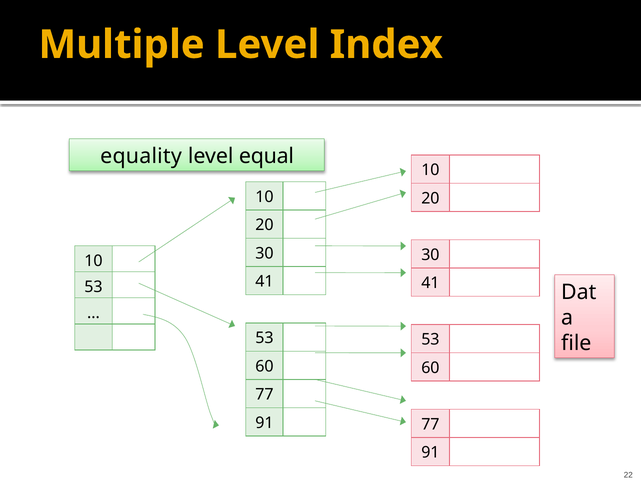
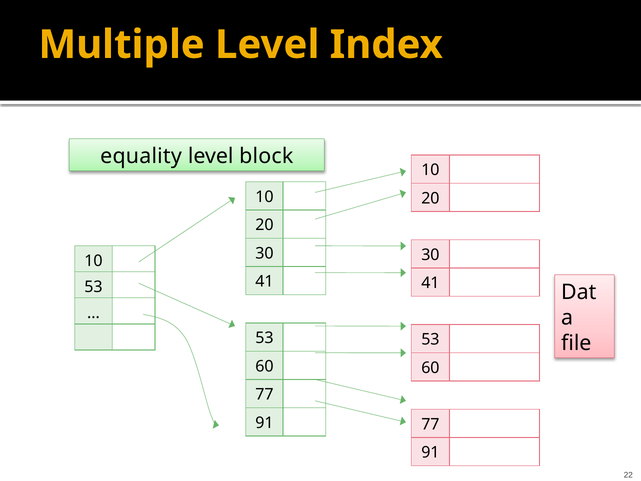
equal: equal -> block (266, 156)
